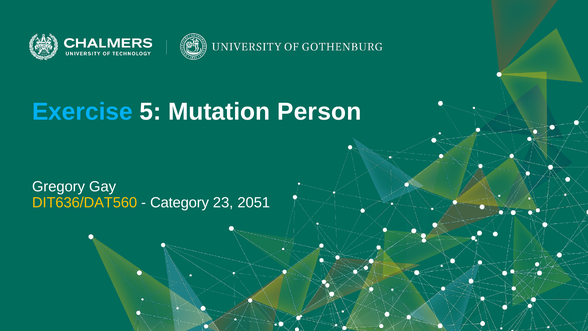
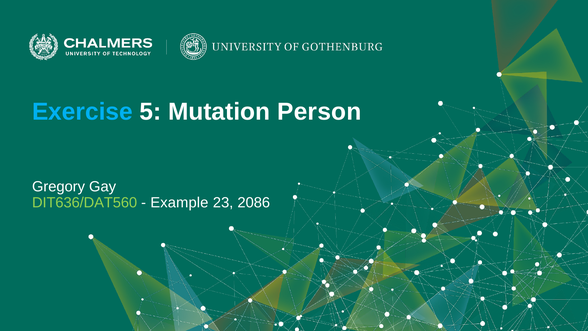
DIT636/DAT560 colour: yellow -> light green (85, 203)
Category: Category -> Example (179, 203)
2051: 2051 -> 2086 (254, 203)
